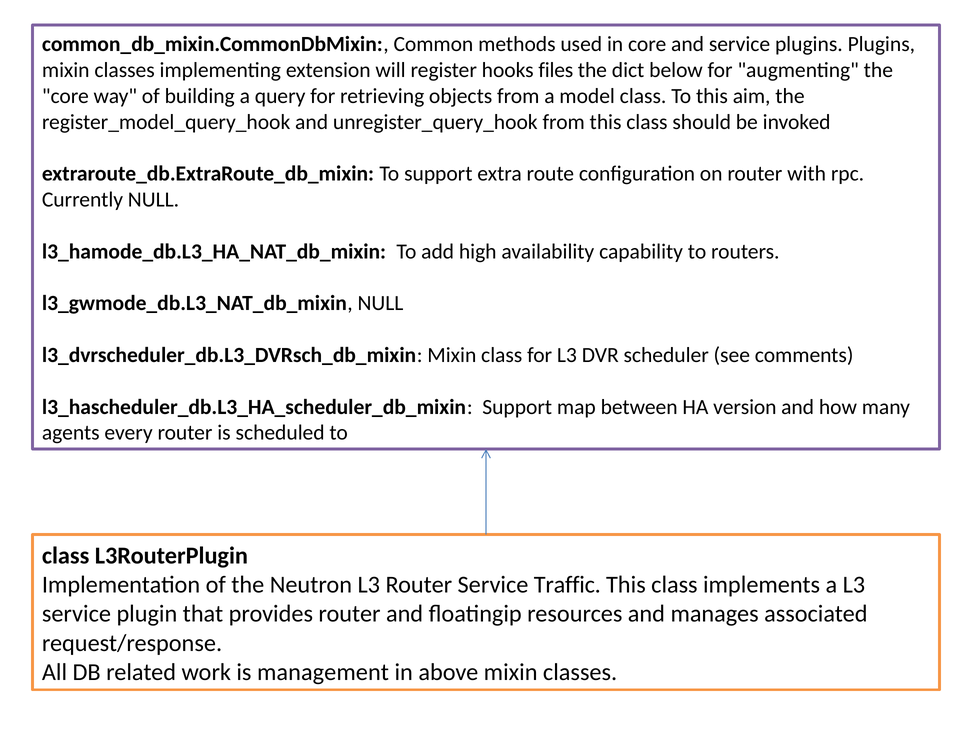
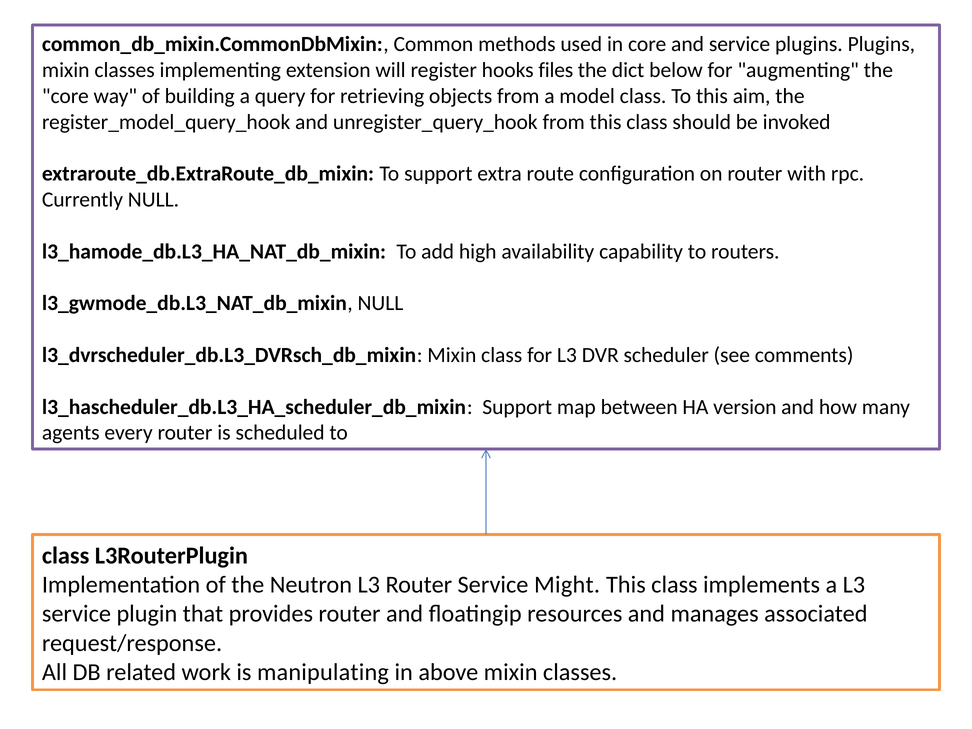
Traffic: Traffic -> Might (567, 585)
management: management -> manipulating (323, 672)
